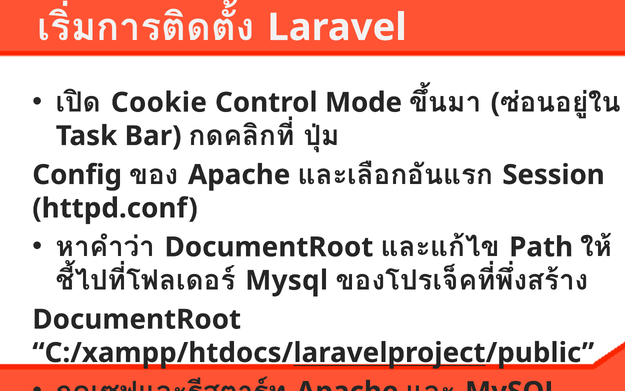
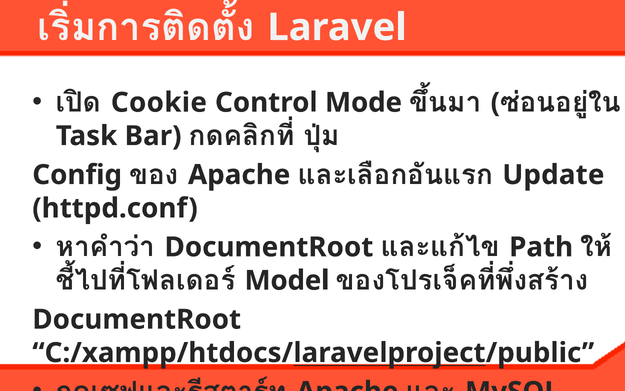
Session: Session -> Update (553, 175)
Mysql: Mysql -> Model (287, 280)
